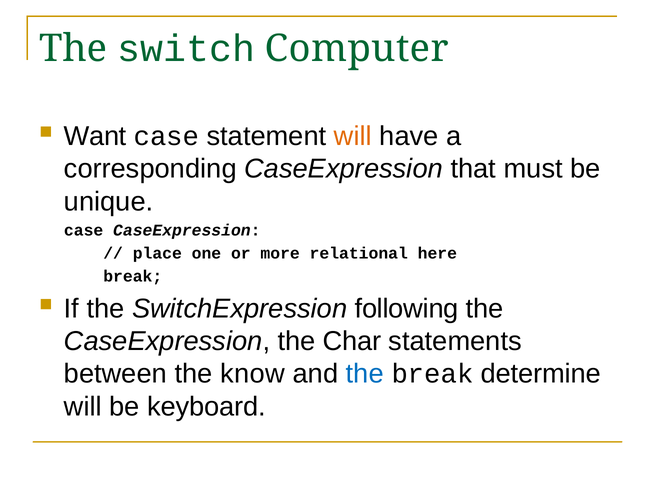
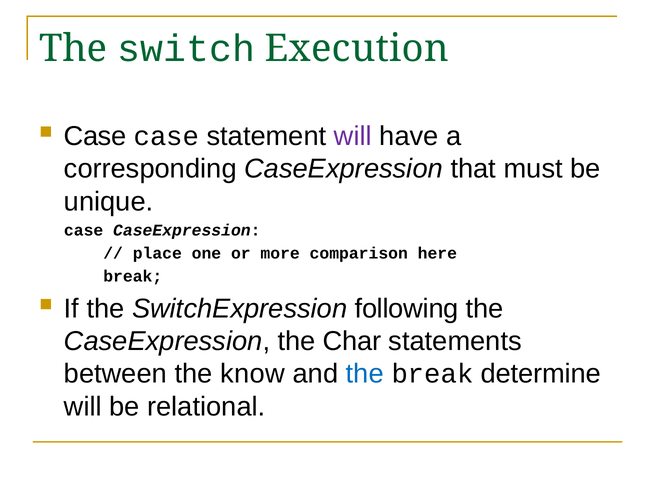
Computer: Computer -> Execution (357, 49)
Want: Want -> Case (95, 136)
will colour: orange -> purple (353, 136)
relational: relational -> comparison (359, 253)
keyboard: keyboard -> relational (206, 407)
